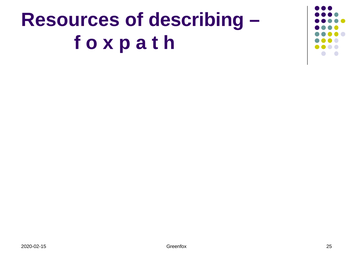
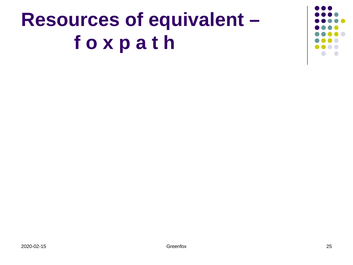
describing: describing -> equivalent (196, 20)
